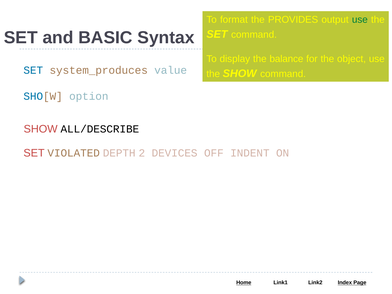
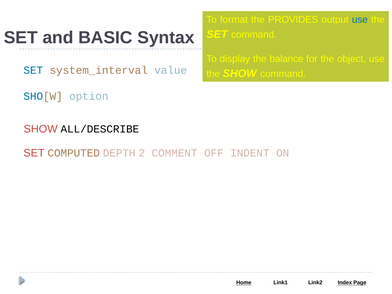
use colour: green -> blue (360, 20)
system_produces: system_produces -> system_interval (99, 70)
VIOLATED: VIOLATED -> COMPUTED (74, 153)
DEVICES: DEVICES -> COMMENT (175, 153)
